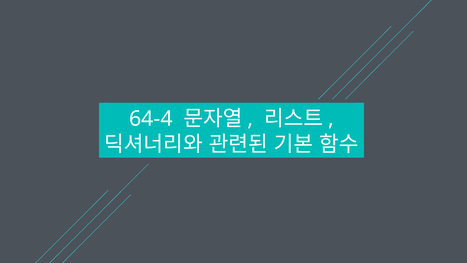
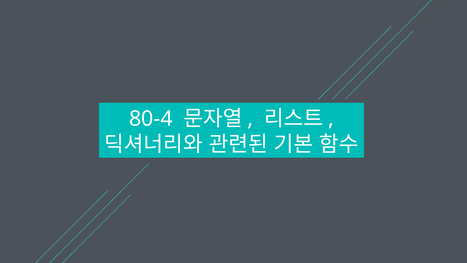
64-4: 64-4 -> 80-4 (151, 119)
